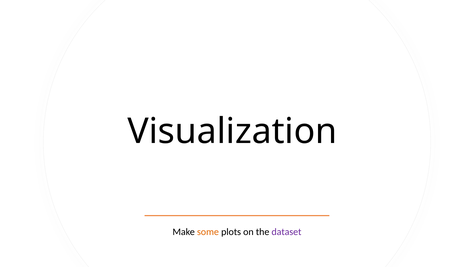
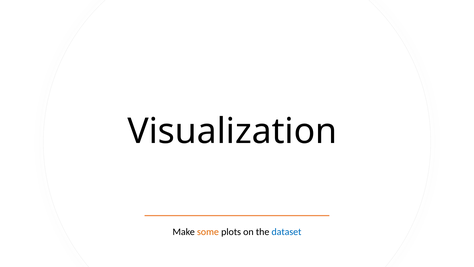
dataset colour: purple -> blue (286, 232)
